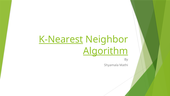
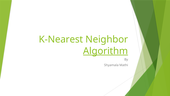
K-Nearest underline: present -> none (61, 39)
